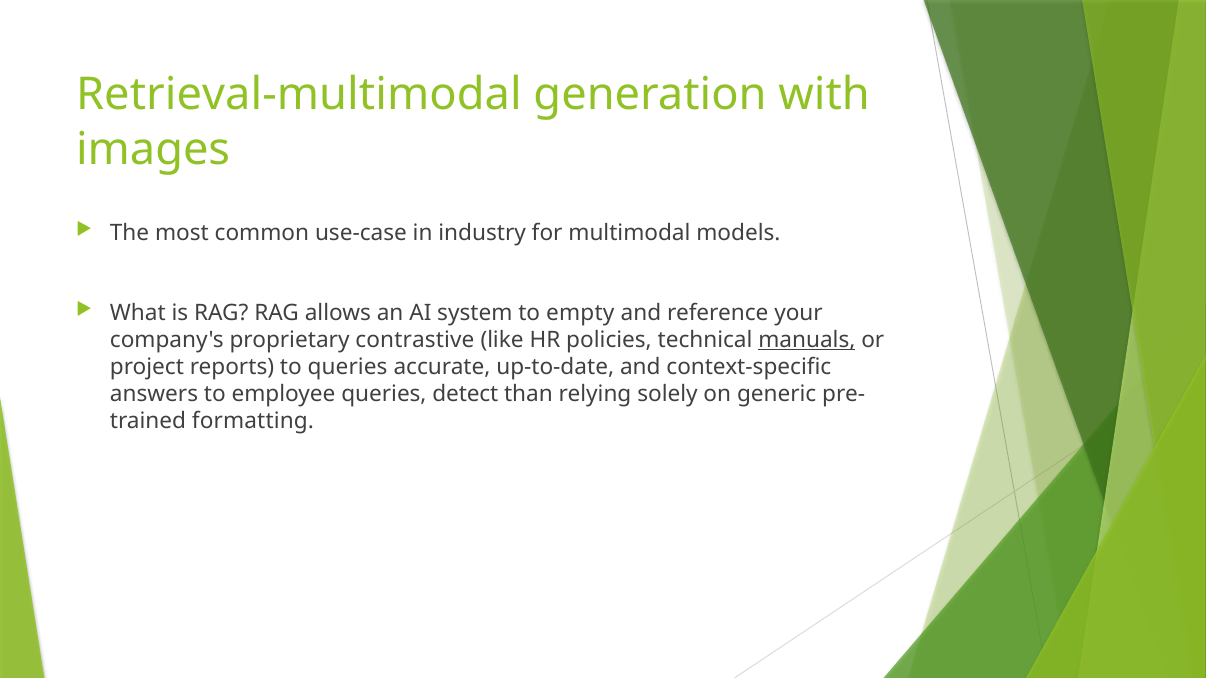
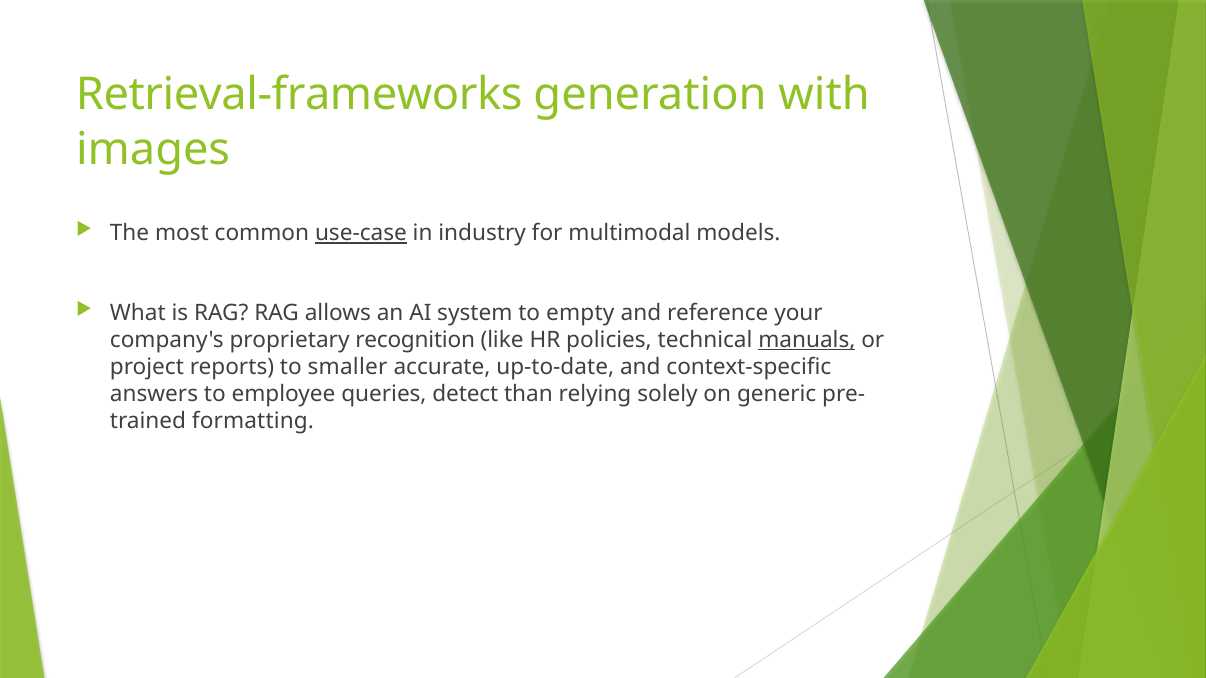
Retrieval-multimodal: Retrieval-multimodal -> Retrieval-frameworks (299, 95)
use-case underline: none -> present (361, 233)
contrastive: contrastive -> recognition (415, 340)
to queries: queries -> smaller (348, 367)
